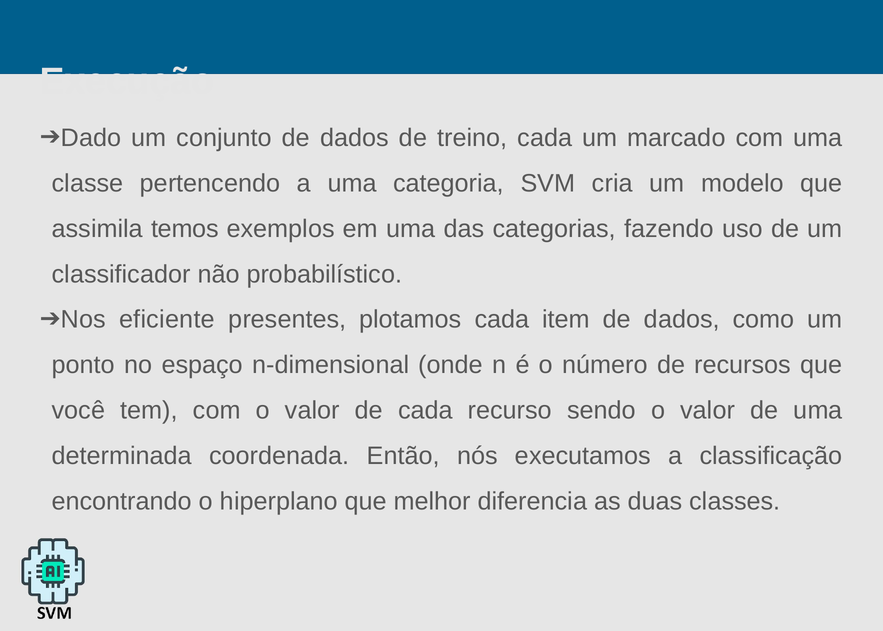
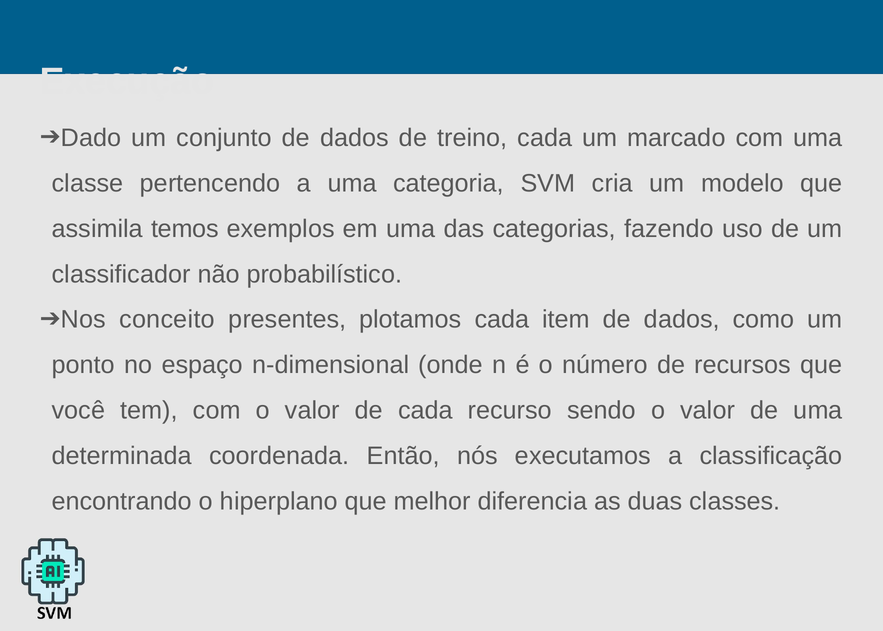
eficiente: eficiente -> conceito (167, 320)
